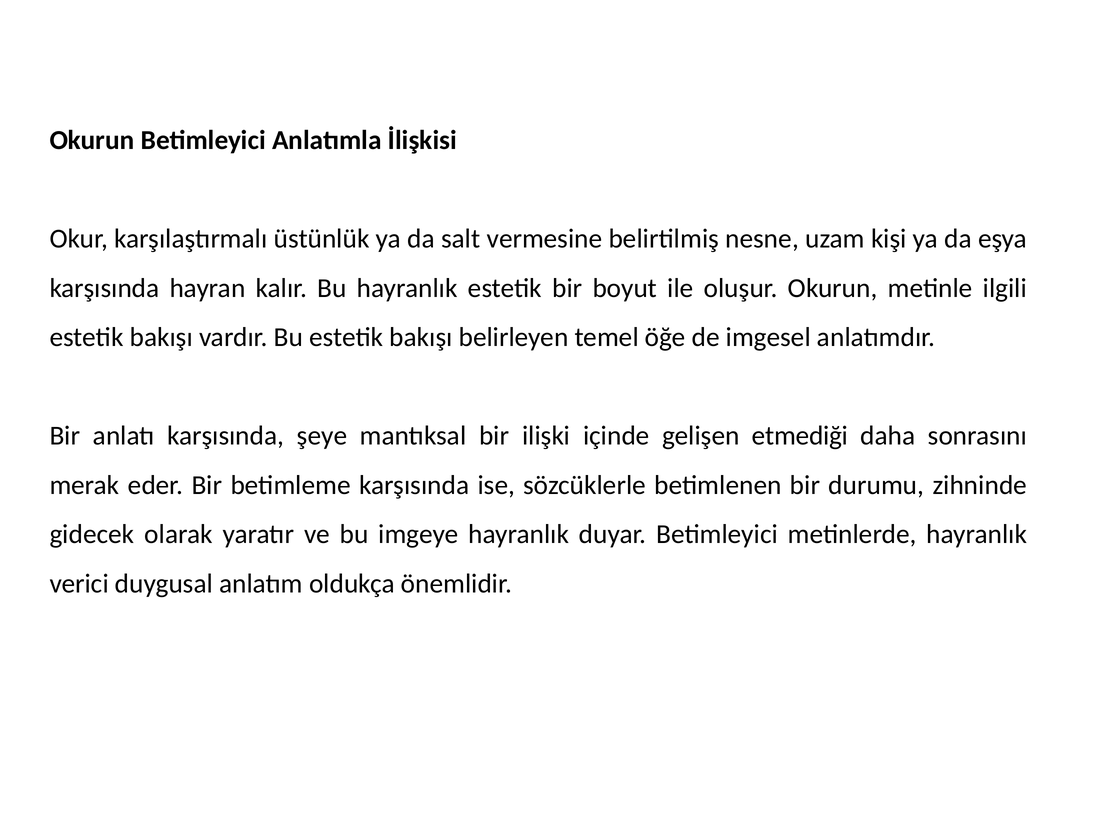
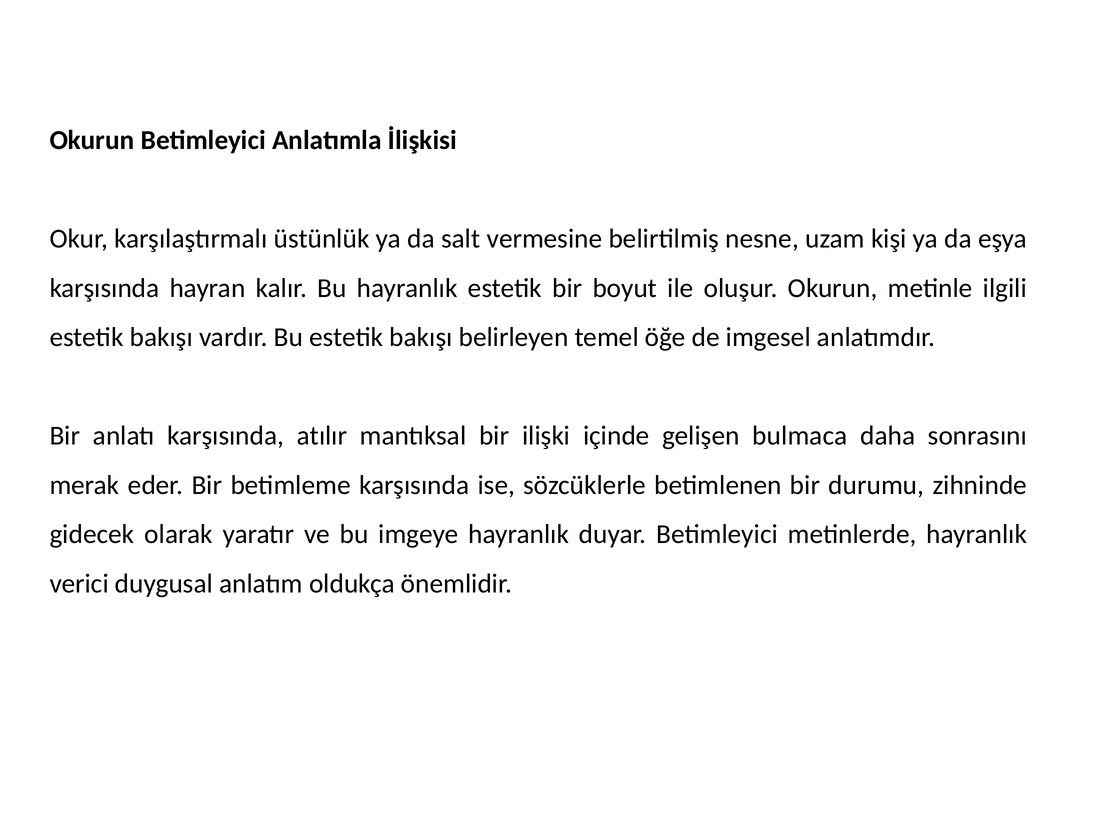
şeye: şeye -> atılır (322, 436)
etmediği: etmediği -> bulmaca (800, 436)
